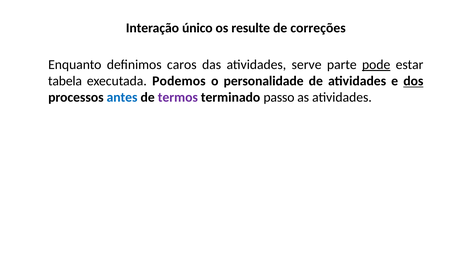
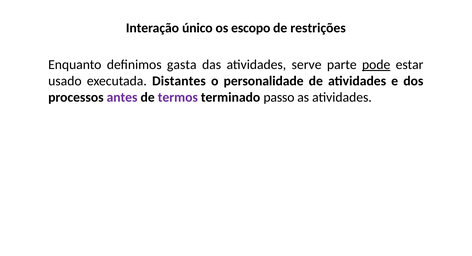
resulte: resulte -> escopo (251, 28)
correções: correções -> restrições (318, 28)
caros: caros -> gasta (182, 65)
tabela: tabela -> usado (65, 81)
Podemos: Podemos -> Distantes (179, 81)
dos underline: present -> none (413, 81)
antes colour: blue -> purple (122, 97)
